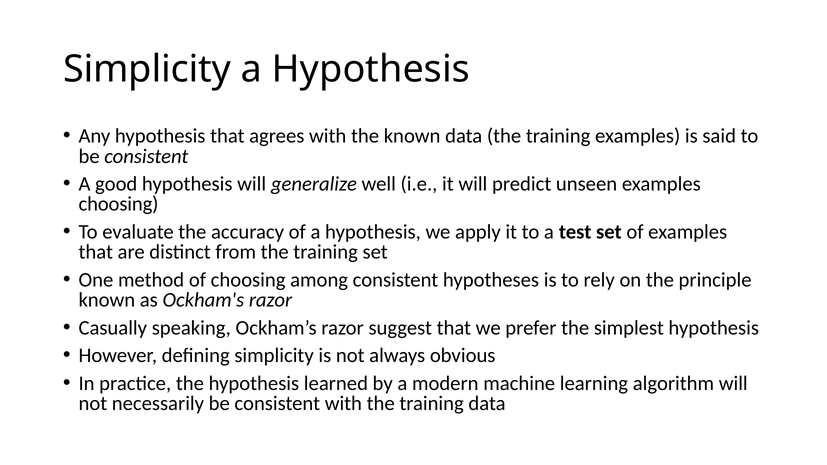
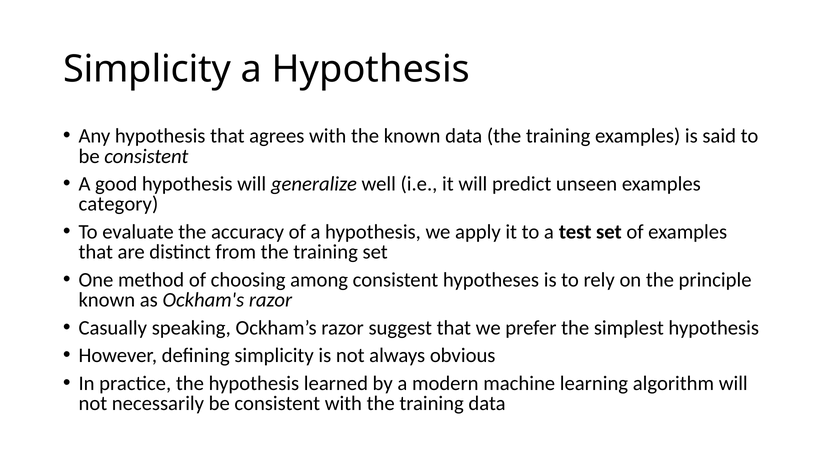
choosing: choosing -> category (118, 204)
